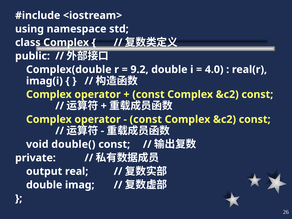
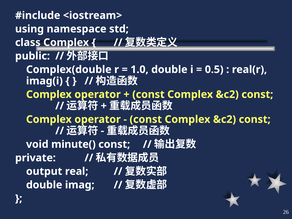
9.2: 9.2 -> 1.0 (139, 70)
4.0: 4.0 -> 0.5 (214, 70)
double(: double( -> minute( (73, 144)
